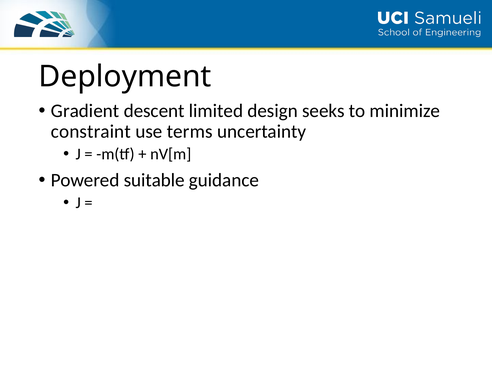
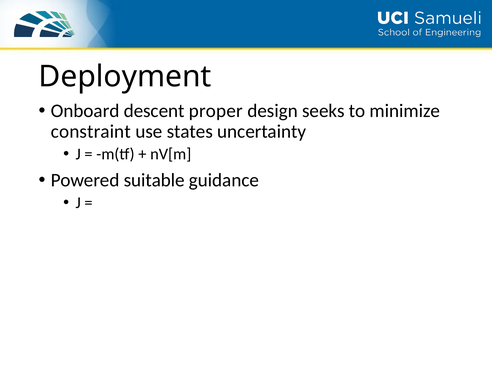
Gradient: Gradient -> Onboard (85, 111)
limited: limited -> proper (216, 111)
terms: terms -> states (190, 132)
